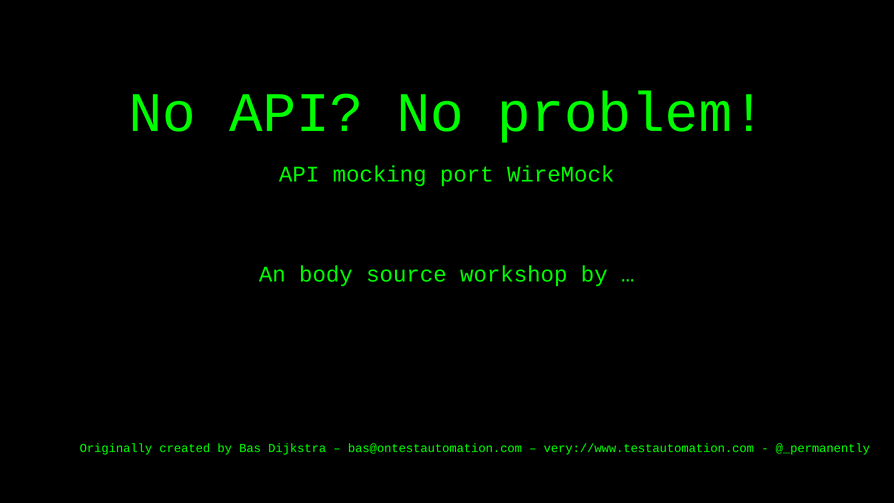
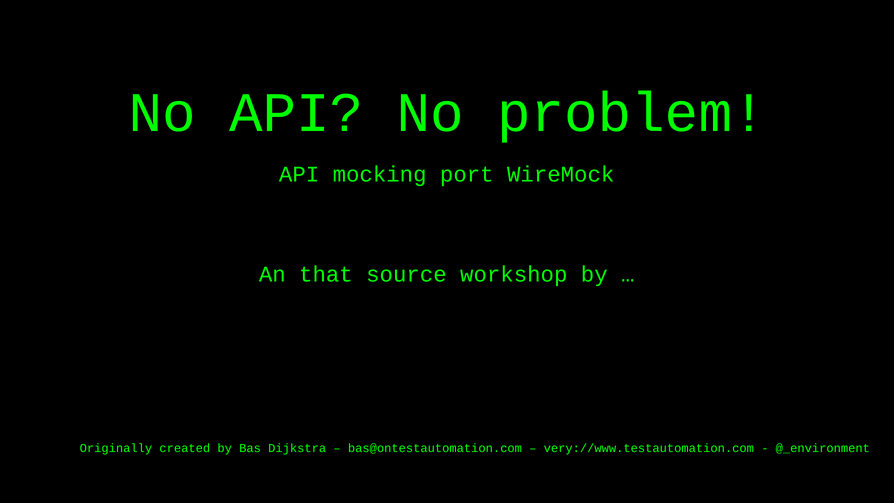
body: body -> that (326, 274)
@_permanently: @_permanently -> @_environment (823, 448)
